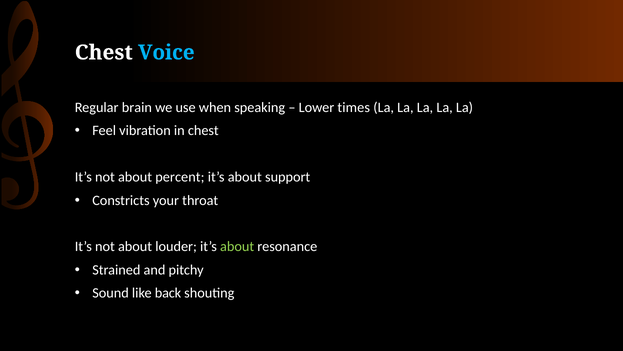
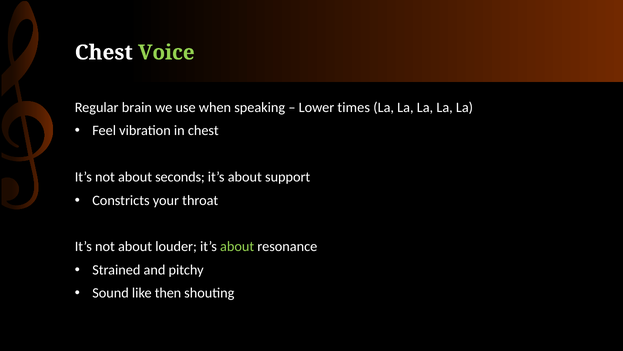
Voice colour: light blue -> light green (166, 52)
percent: percent -> seconds (180, 177)
back: back -> then (168, 293)
